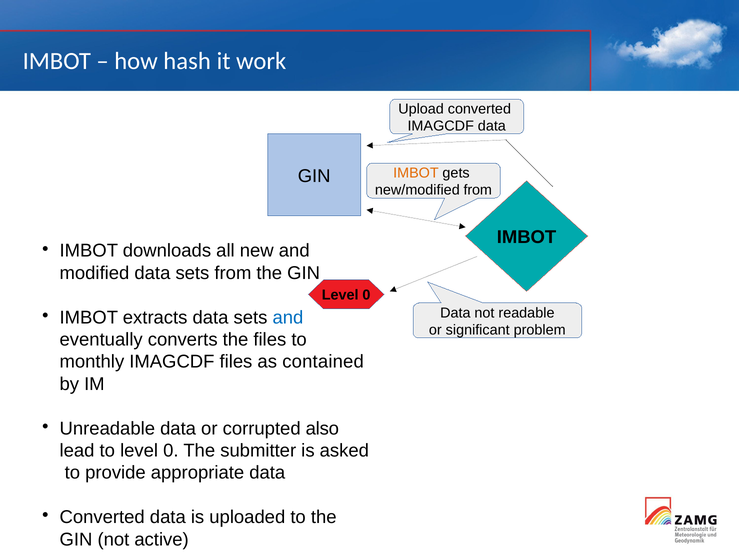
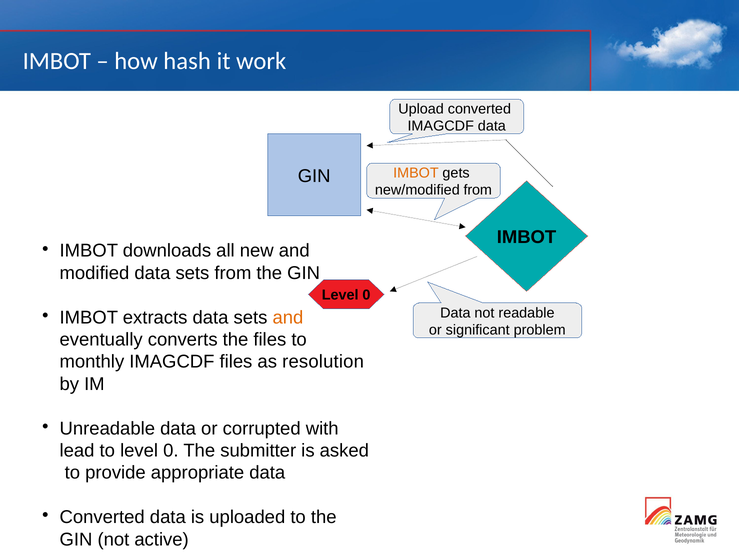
and colour: blue -> orange (288, 317)
contained: contained -> resolution (323, 361)
also: also -> with (322, 428)
